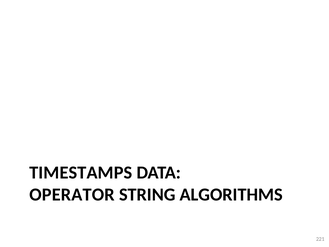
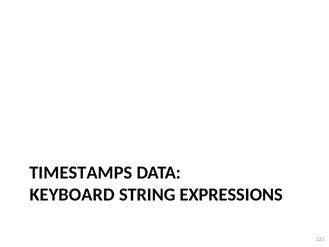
OPERATOR: OPERATOR -> KEYBOARD (72, 194)
ALGORITHMS: ALGORITHMS -> EXPRESSIONS (231, 194)
